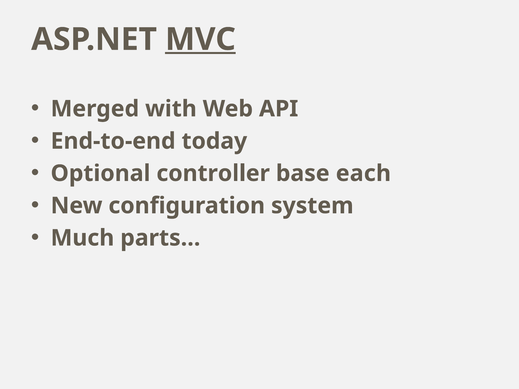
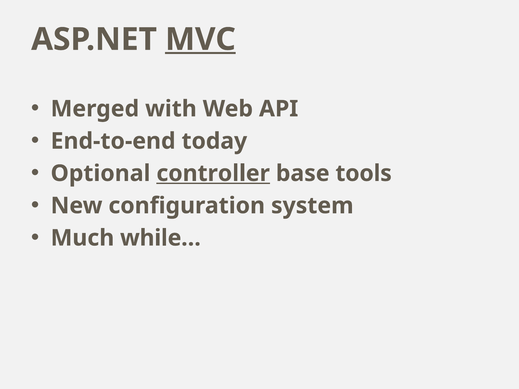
controller underline: none -> present (213, 173)
each: each -> tools (364, 173)
parts…: parts… -> while… (160, 238)
